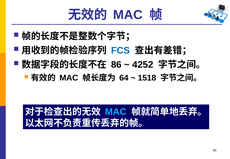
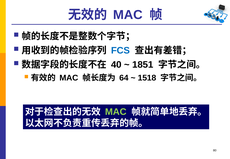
86: 86 -> 40 (116, 65)
4252: 4252 -> 1851 (143, 65)
MAC colour: light blue -> light green (116, 112)
